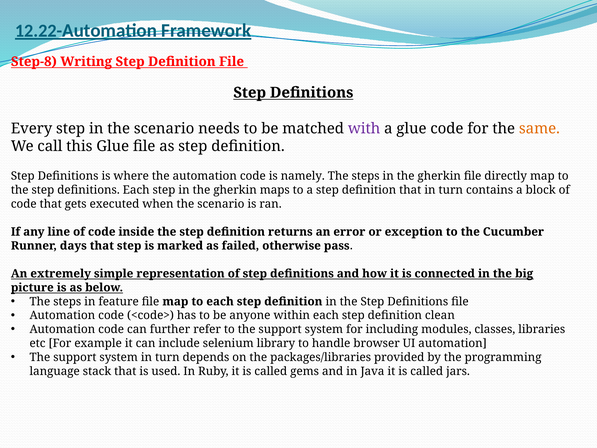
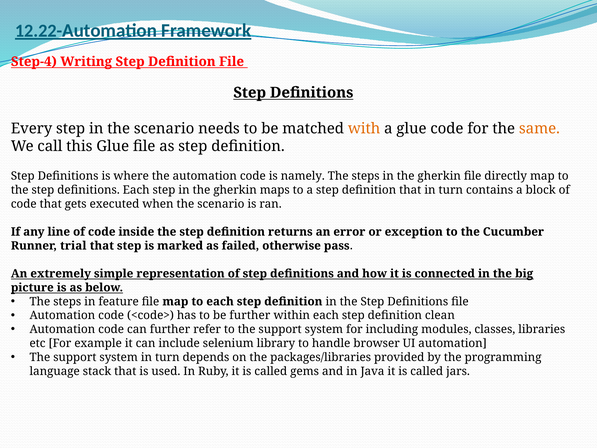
Step-8: Step-8 -> Step-4 (34, 62)
with colour: purple -> orange (364, 128)
days: days -> trial (73, 246)
be anyone: anyone -> further (250, 315)
